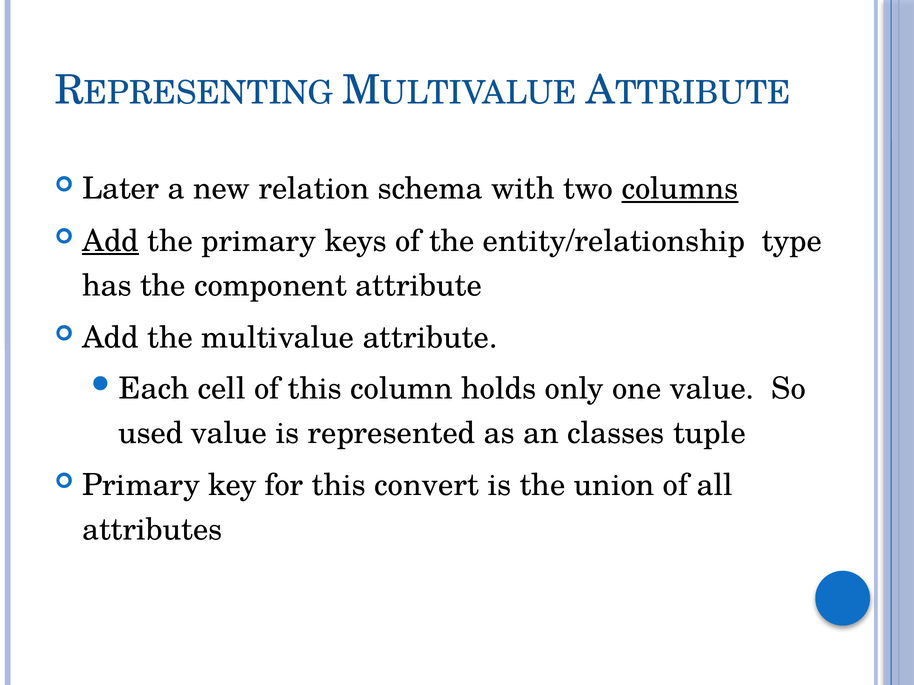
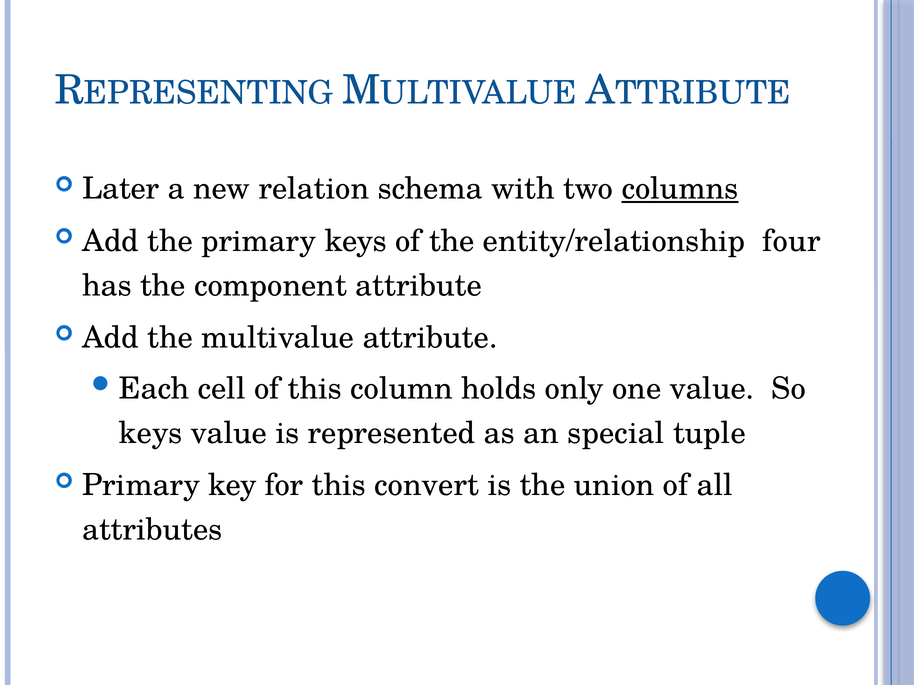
Add underline: present -> none (111, 241)
type: type -> four (792, 241)
used: used -> keys (151, 433)
classes: classes -> special (616, 433)
